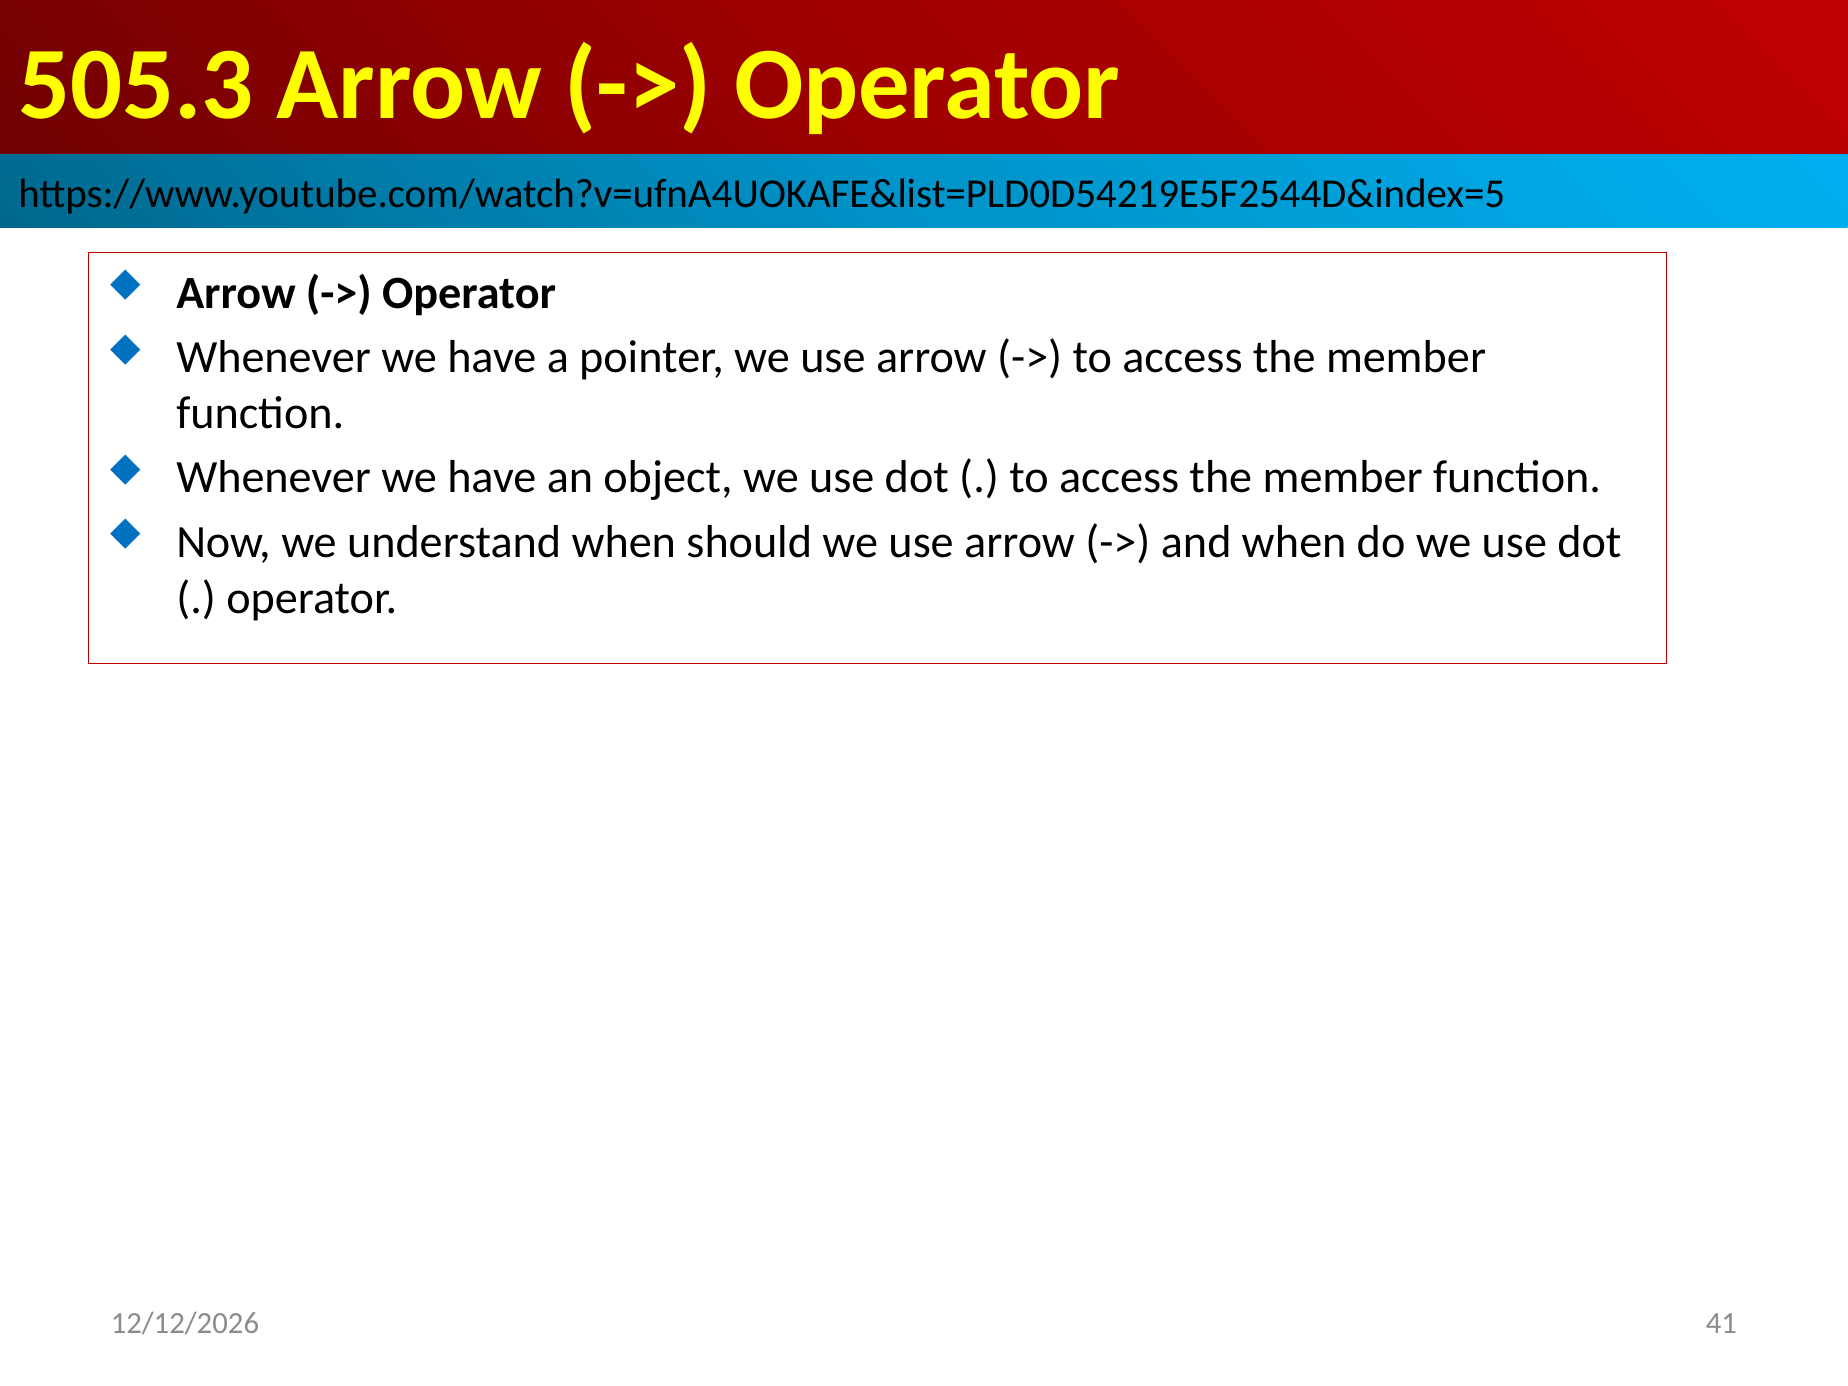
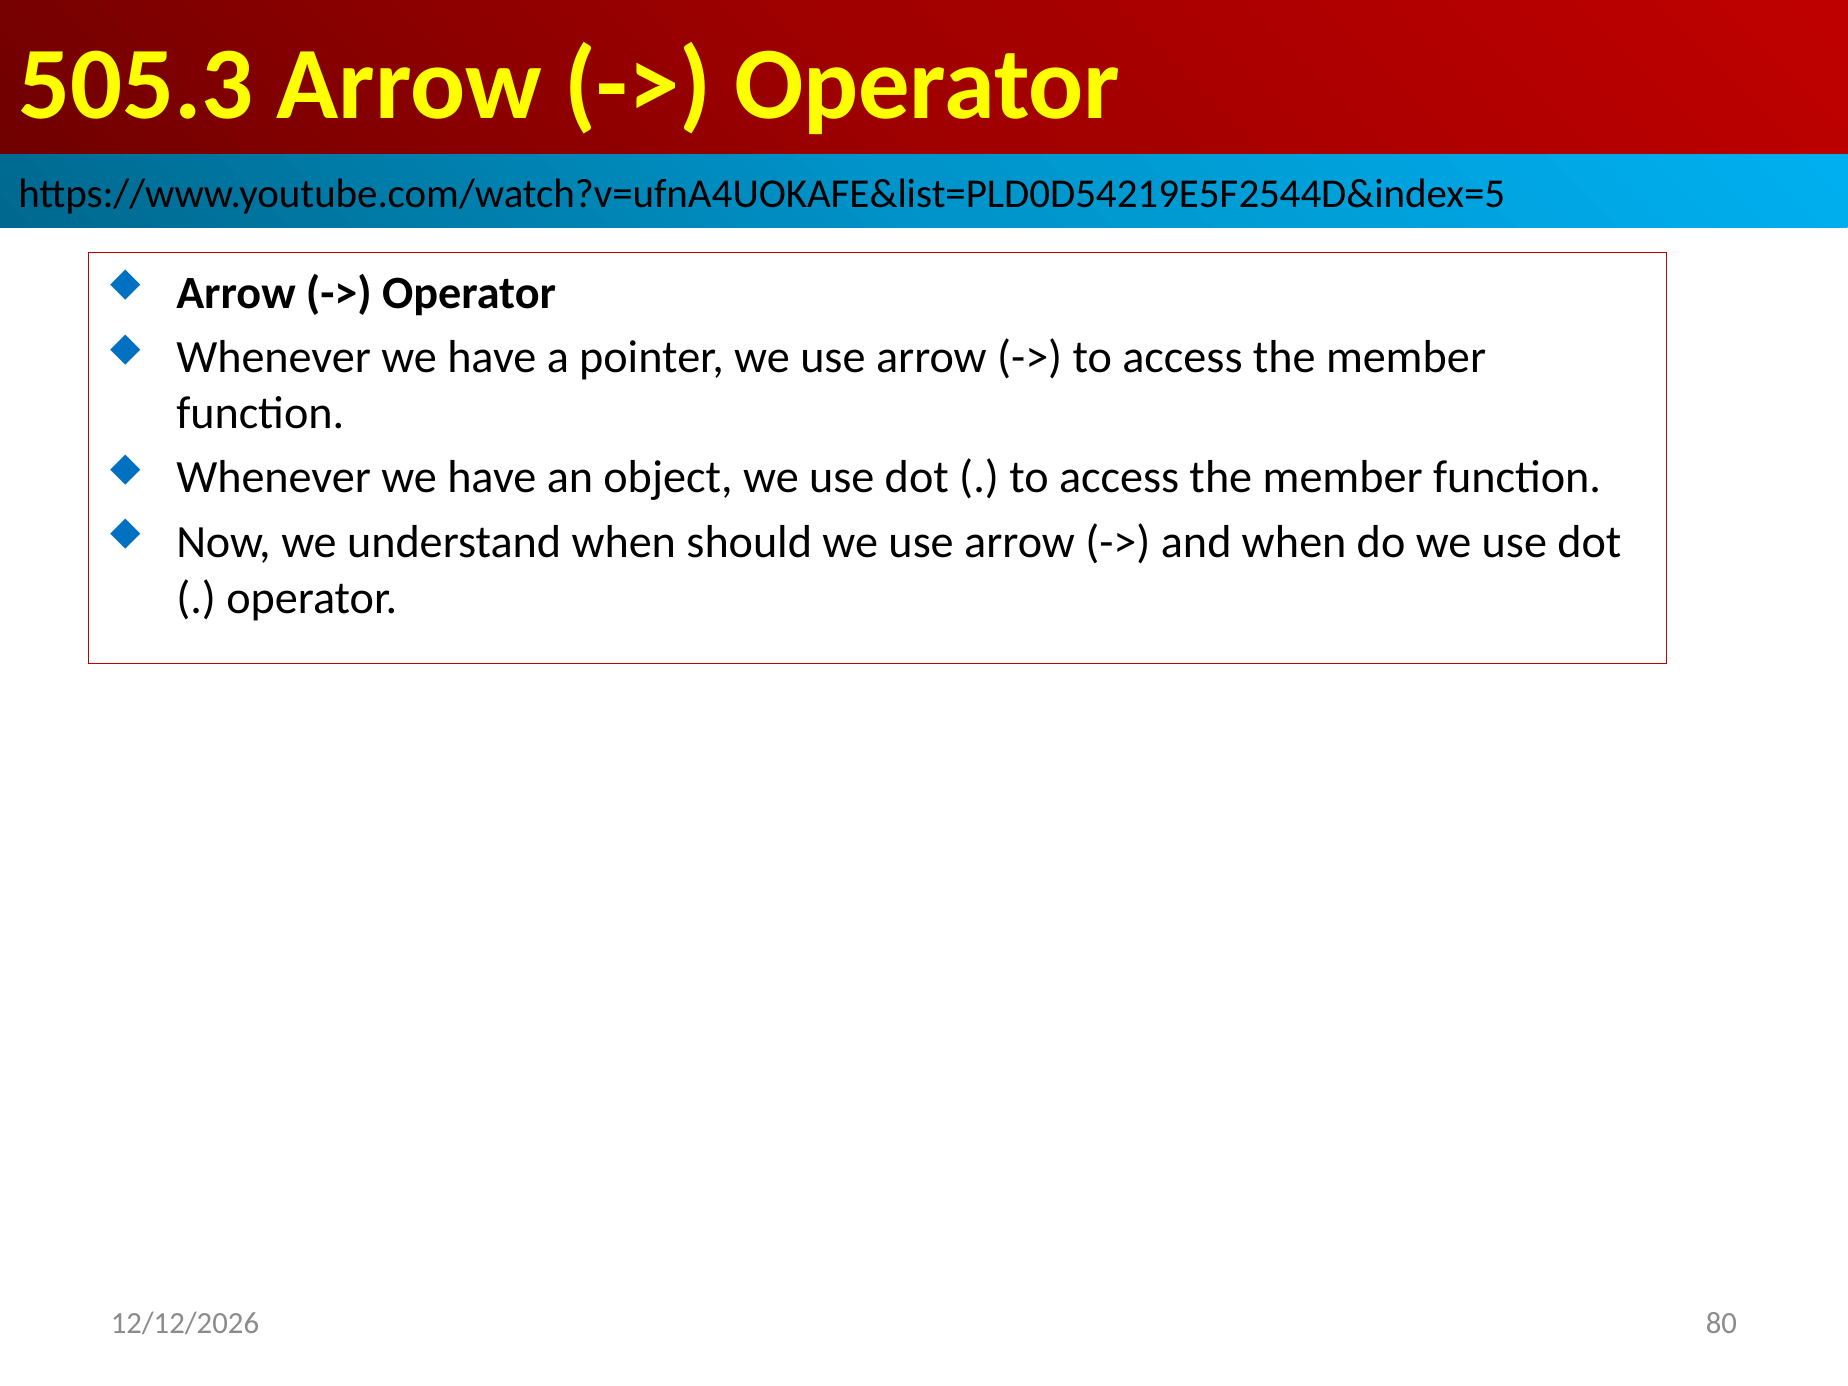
41: 41 -> 80 (1722, 1323)
